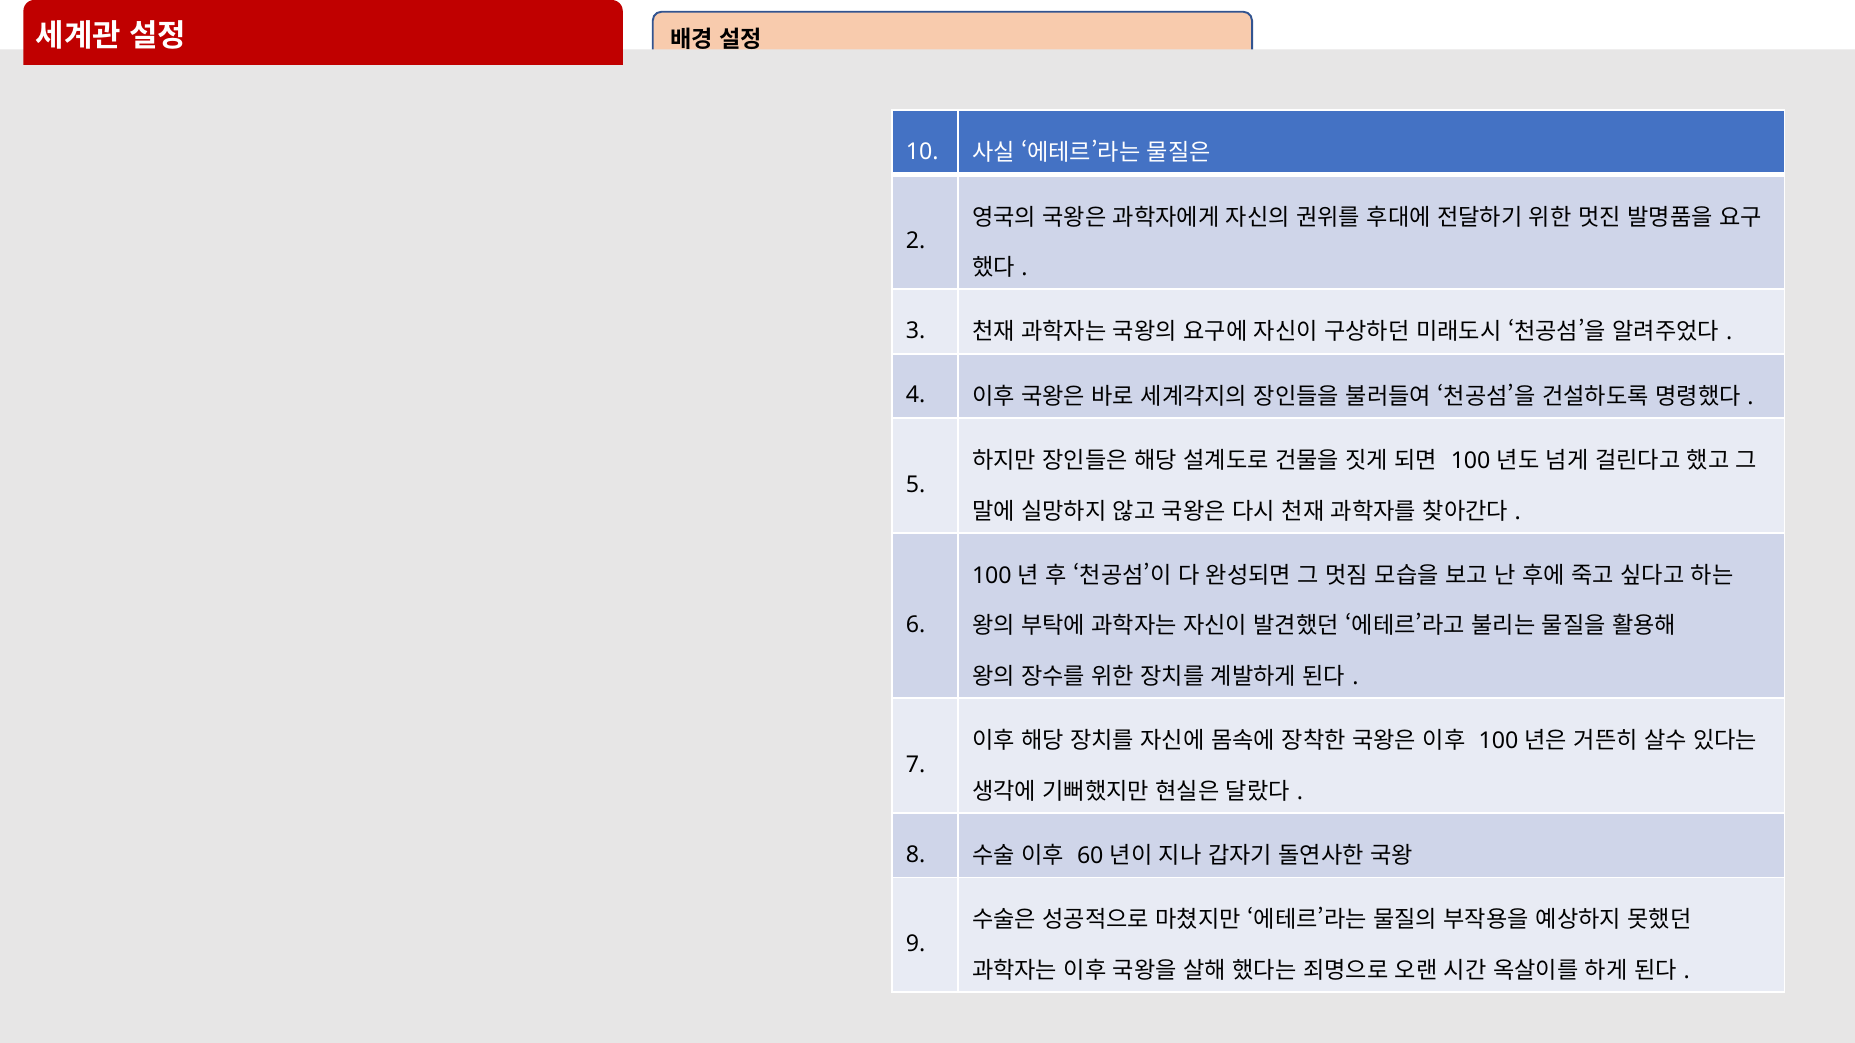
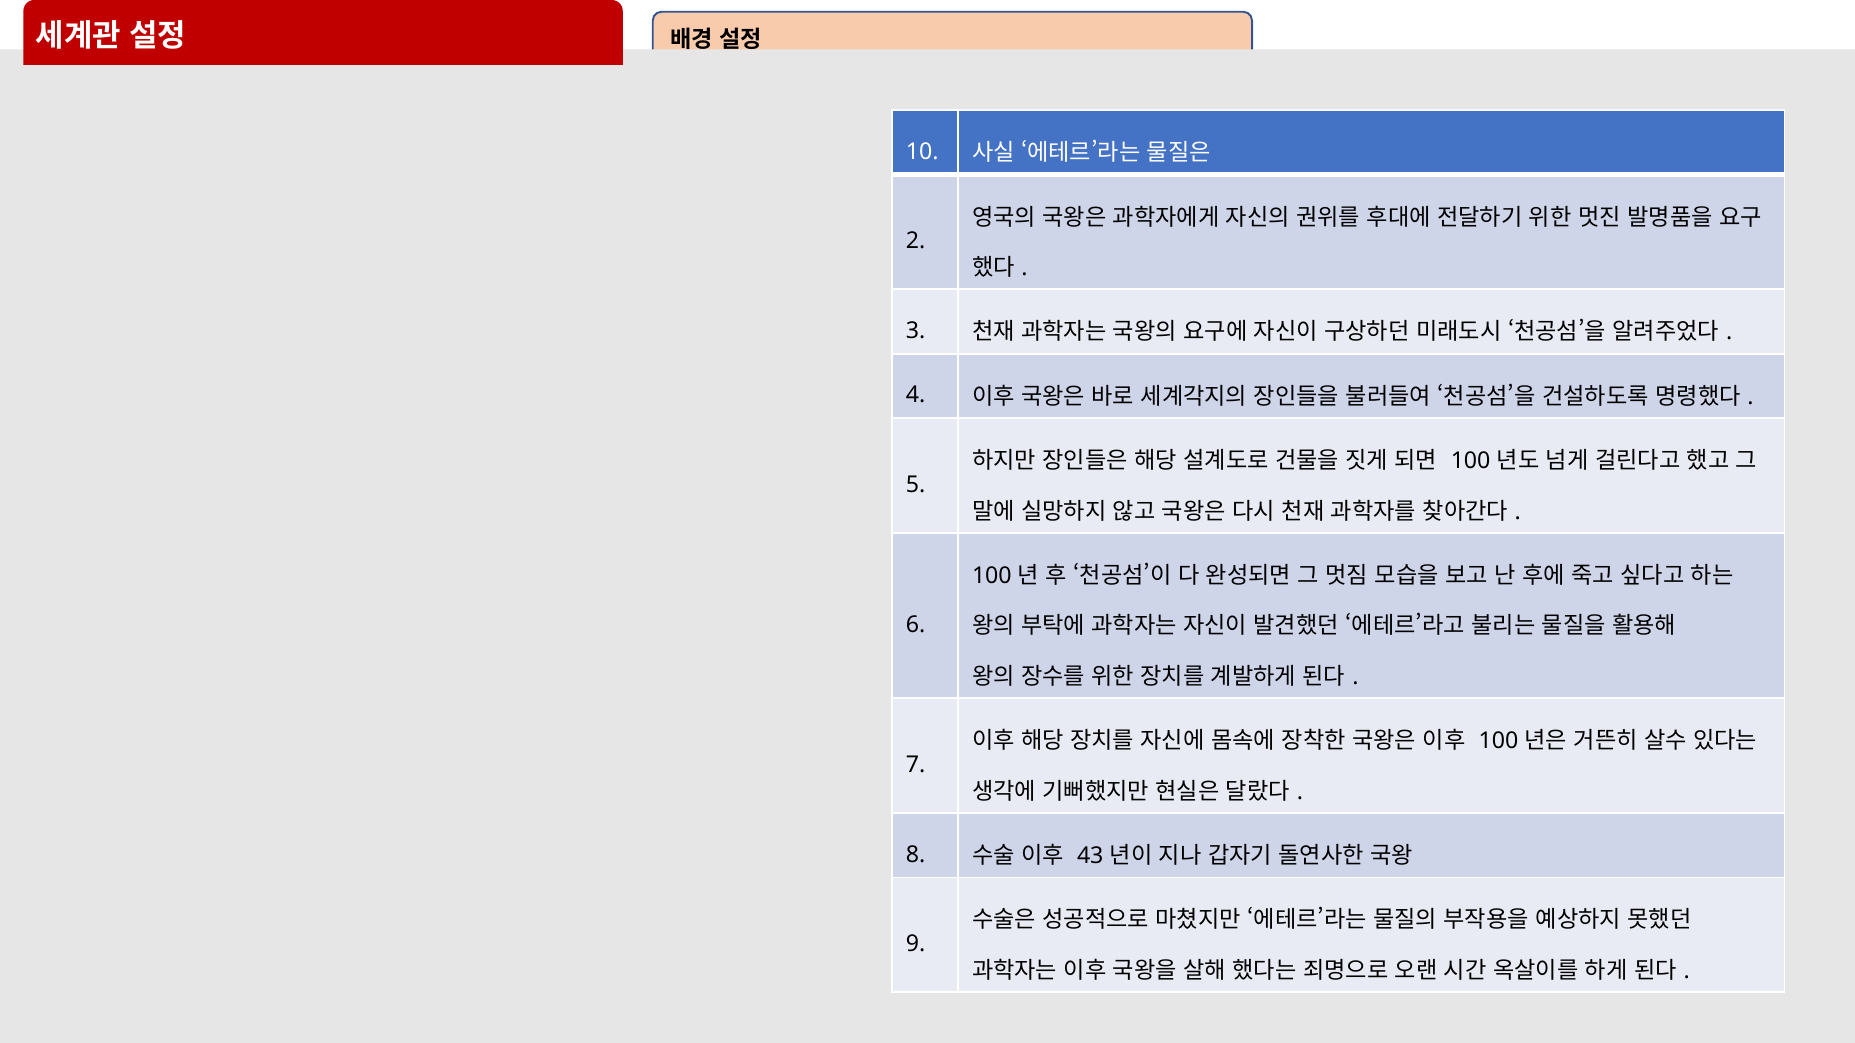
60: 60 -> 43 (1090, 856)
